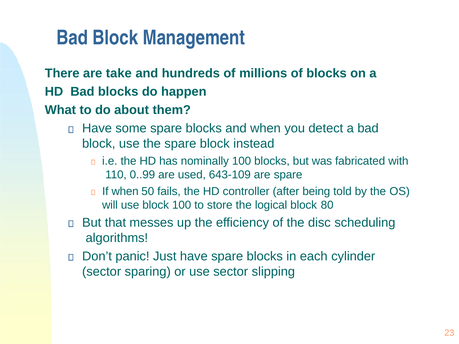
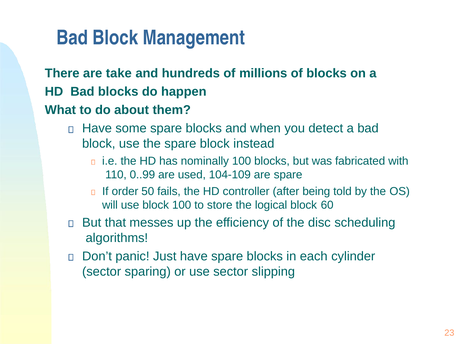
643-109: 643-109 -> 104-109 (230, 175)
If when: when -> order (125, 191)
80: 80 -> 60 (327, 205)
